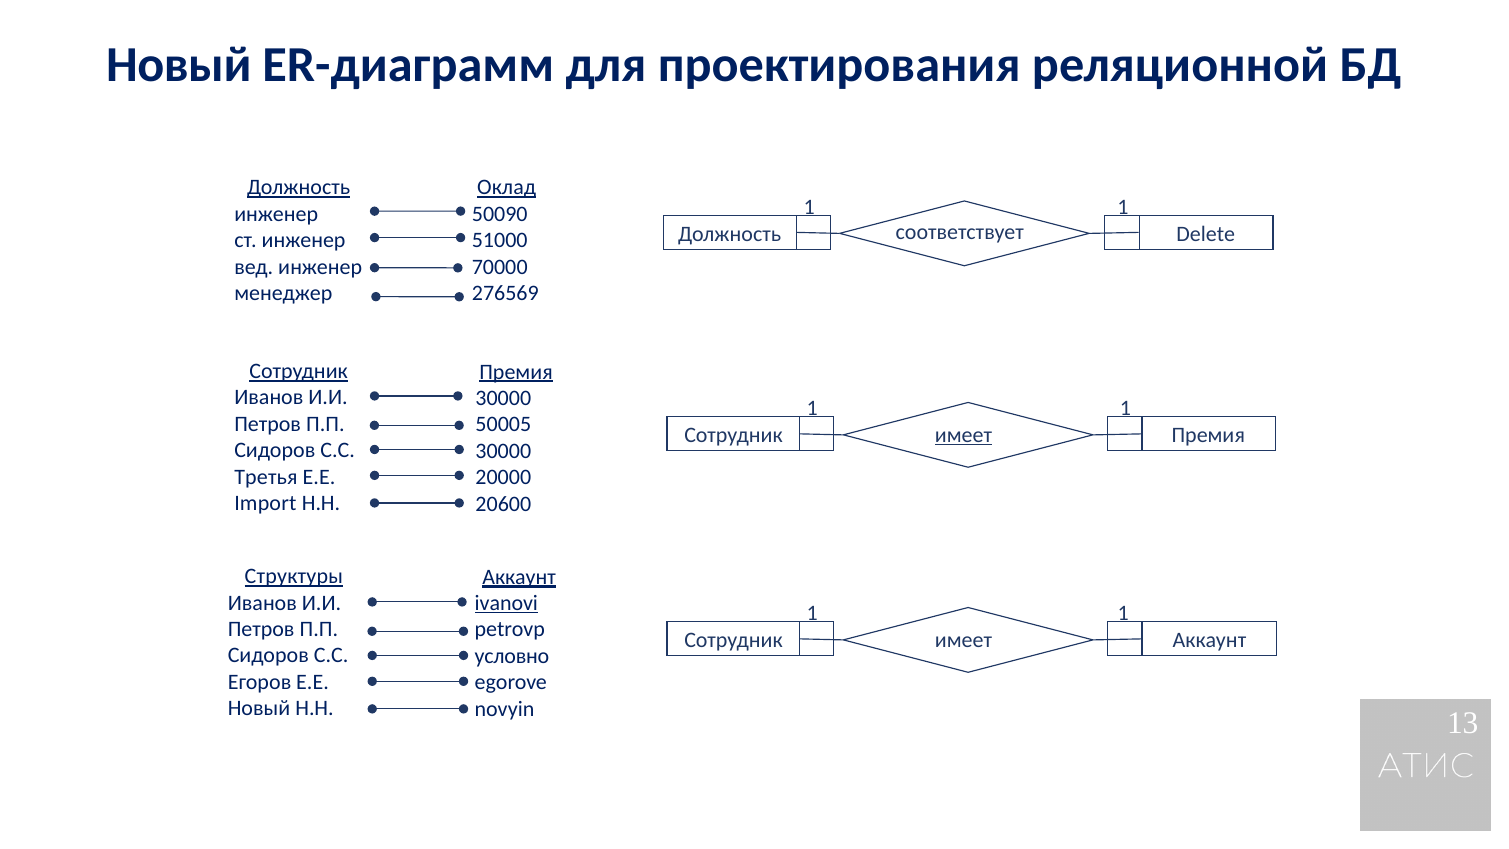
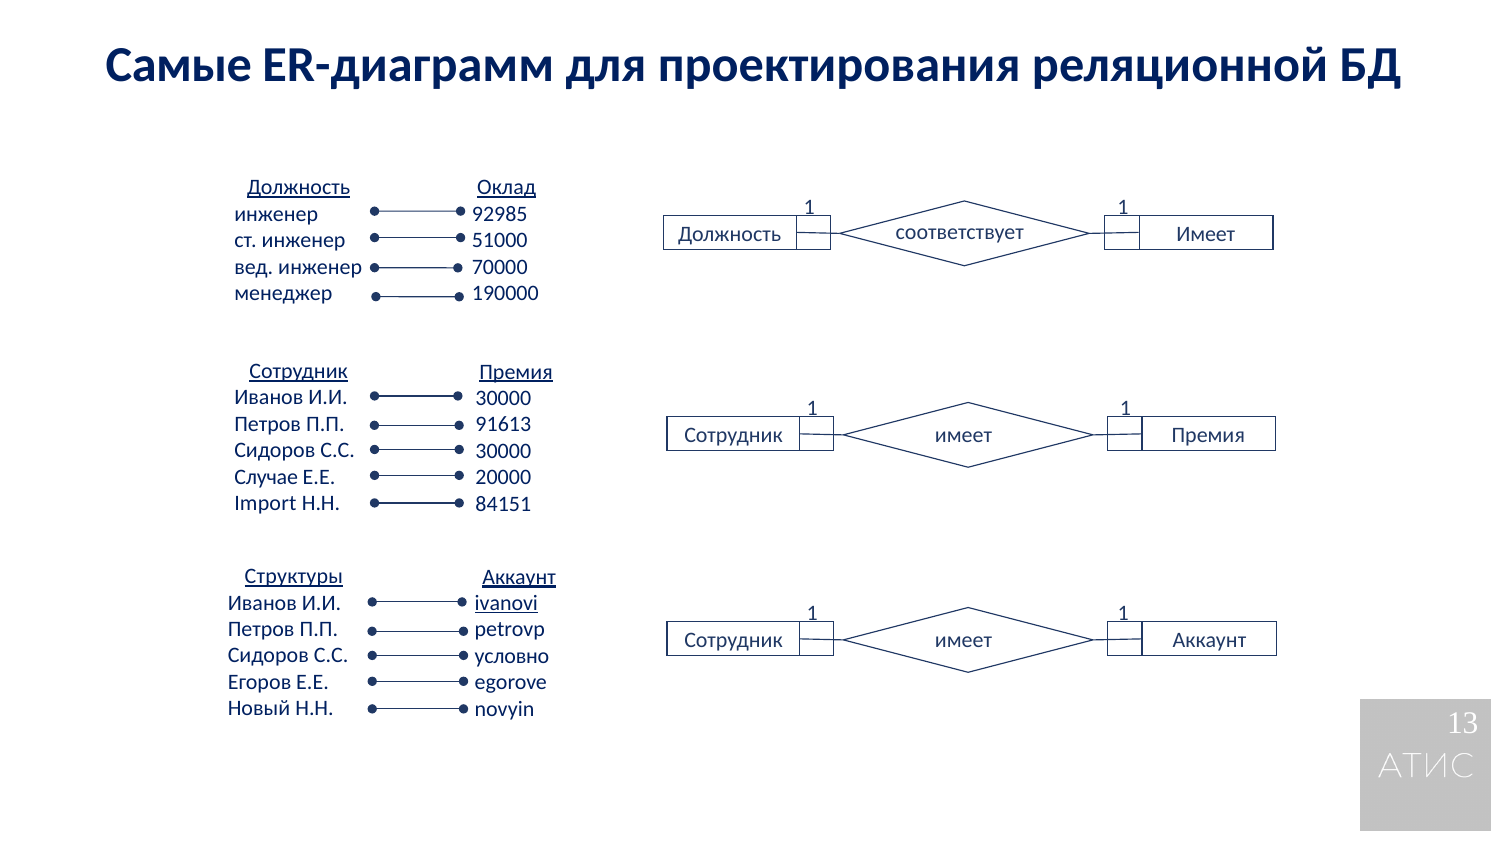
Новый: Новый -> Самые (179, 65)
50090: 50090 -> 92985 (500, 214)
Должность Delete: Delete -> Имеет (1206, 234)
276569: 276569 -> 190000 (505, 293)
50005: 50005 -> 91613 (503, 425)
имеет underline: present -> none (964, 435)
Третья: Третья -> Случае (266, 477)
20600: 20600 -> 84151 (503, 504)
